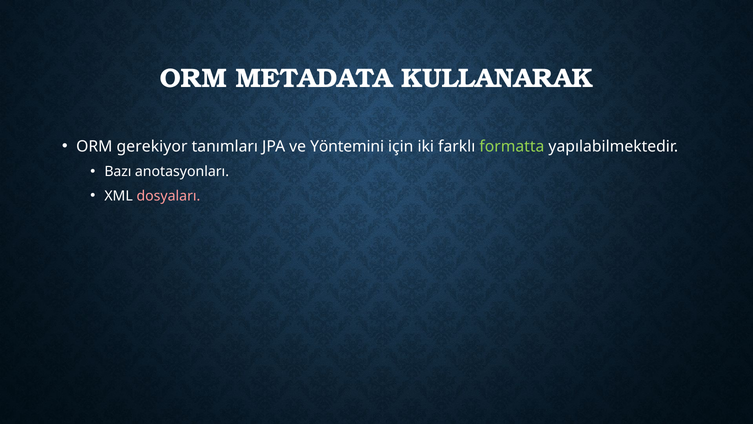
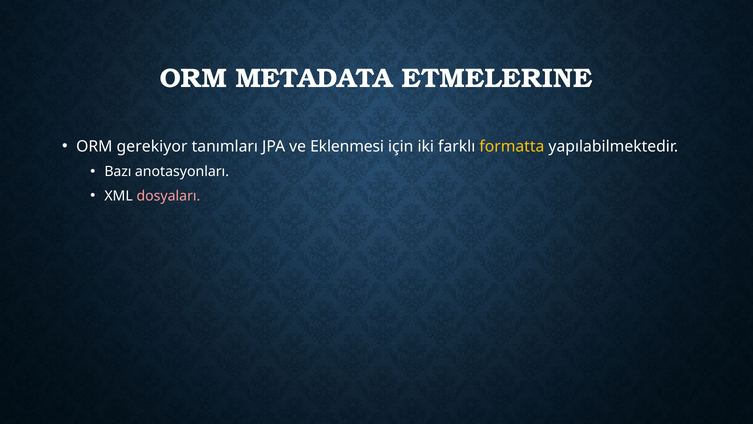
KULLANARAK: KULLANARAK -> ETMELERINE (497, 78)
Yöntemini: Yöntemini -> Eklenmesi (347, 147)
formatta colour: light green -> yellow (512, 147)
